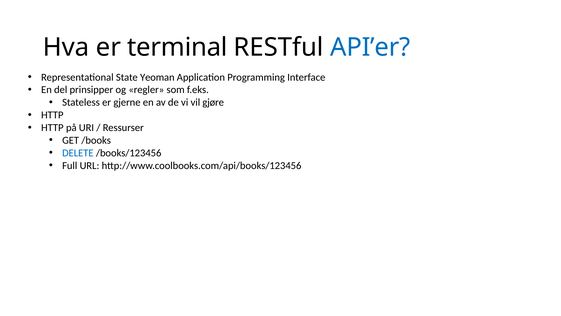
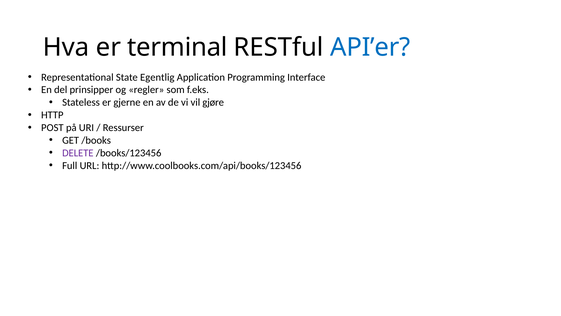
Yeoman: Yeoman -> Egentlig (157, 77)
HTTP: HTTP -> POST (52, 128)
DELETE colour: blue -> purple (78, 153)
